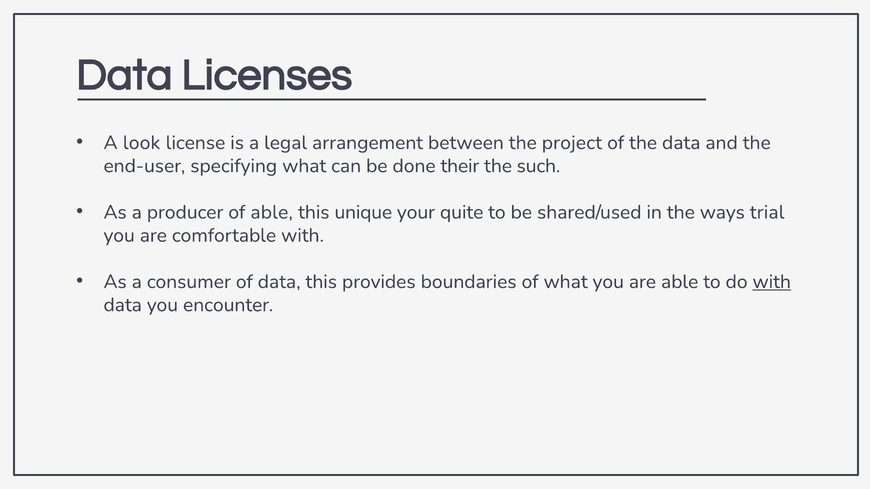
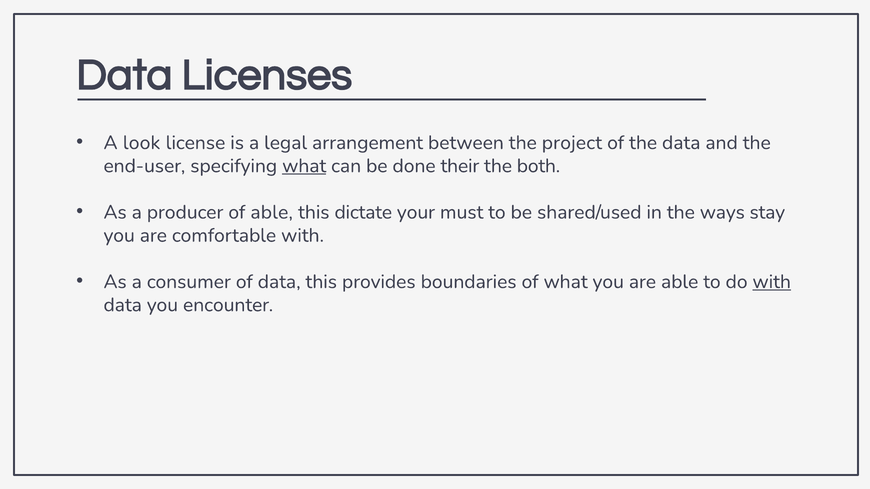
what underline: none -> present (304, 166)
such: such -> both (538, 166)
unique: unique -> dictate (363, 212)
quite: quite -> must (462, 212)
trial: trial -> stay (767, 212)
